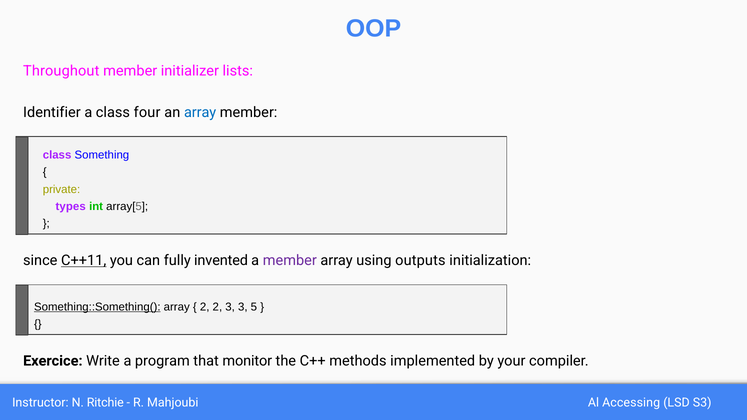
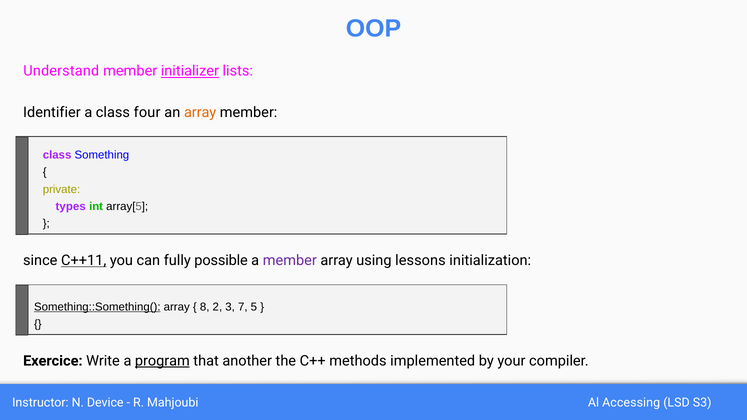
Throughout: Throughout -> Understand (61, 71)
initializer underline: none -> present (190, 71)
array colour: blue -> orange (200, 113)
invented: invented -> possible (221, 261)
outputs: outputs -> lessons (420, 261)
2: 2 -> 8 (205, 307)
3 3: 3 -> 7 (243, 307)
program underline: none -> present (162, 361)
monitor: monitor -> another (247, 361)
Ritchie: Ritchie -> Device (105, 403)
